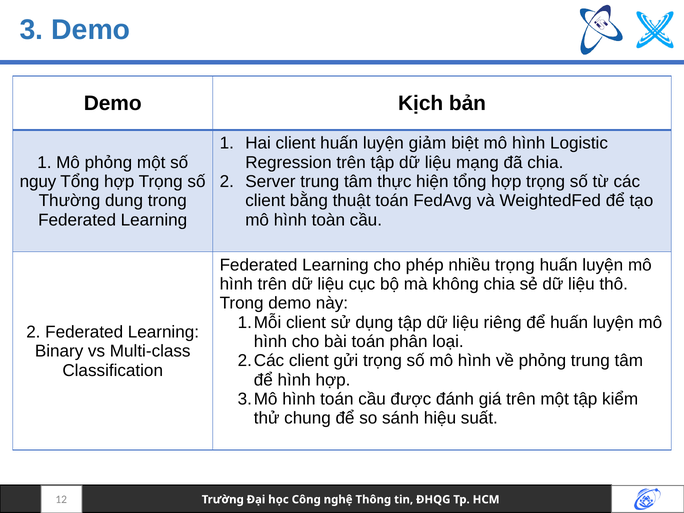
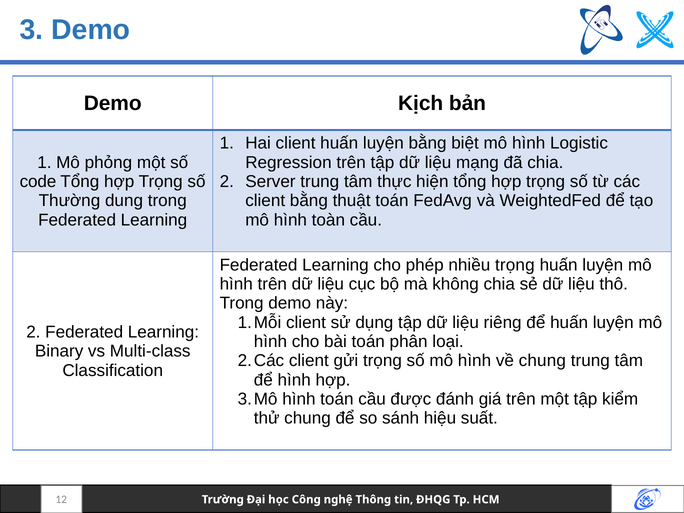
luyện giảm: giảm -> bằng (428, 143)
nguy: nguy -> code (38, 182)
về phỏng: phỏng -> chung (542, 361)
